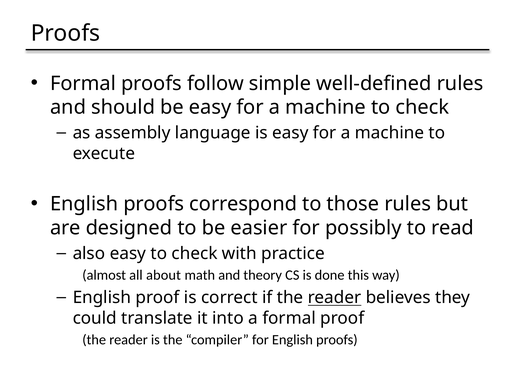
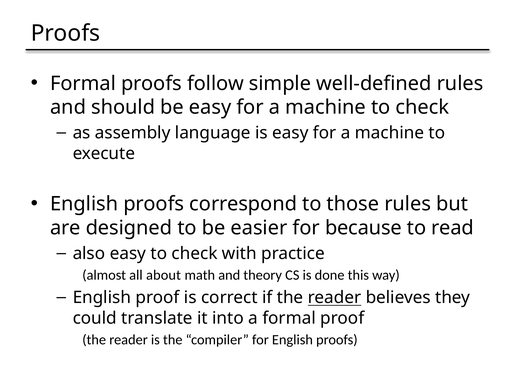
possibly: possibly -> because (363, 228)
